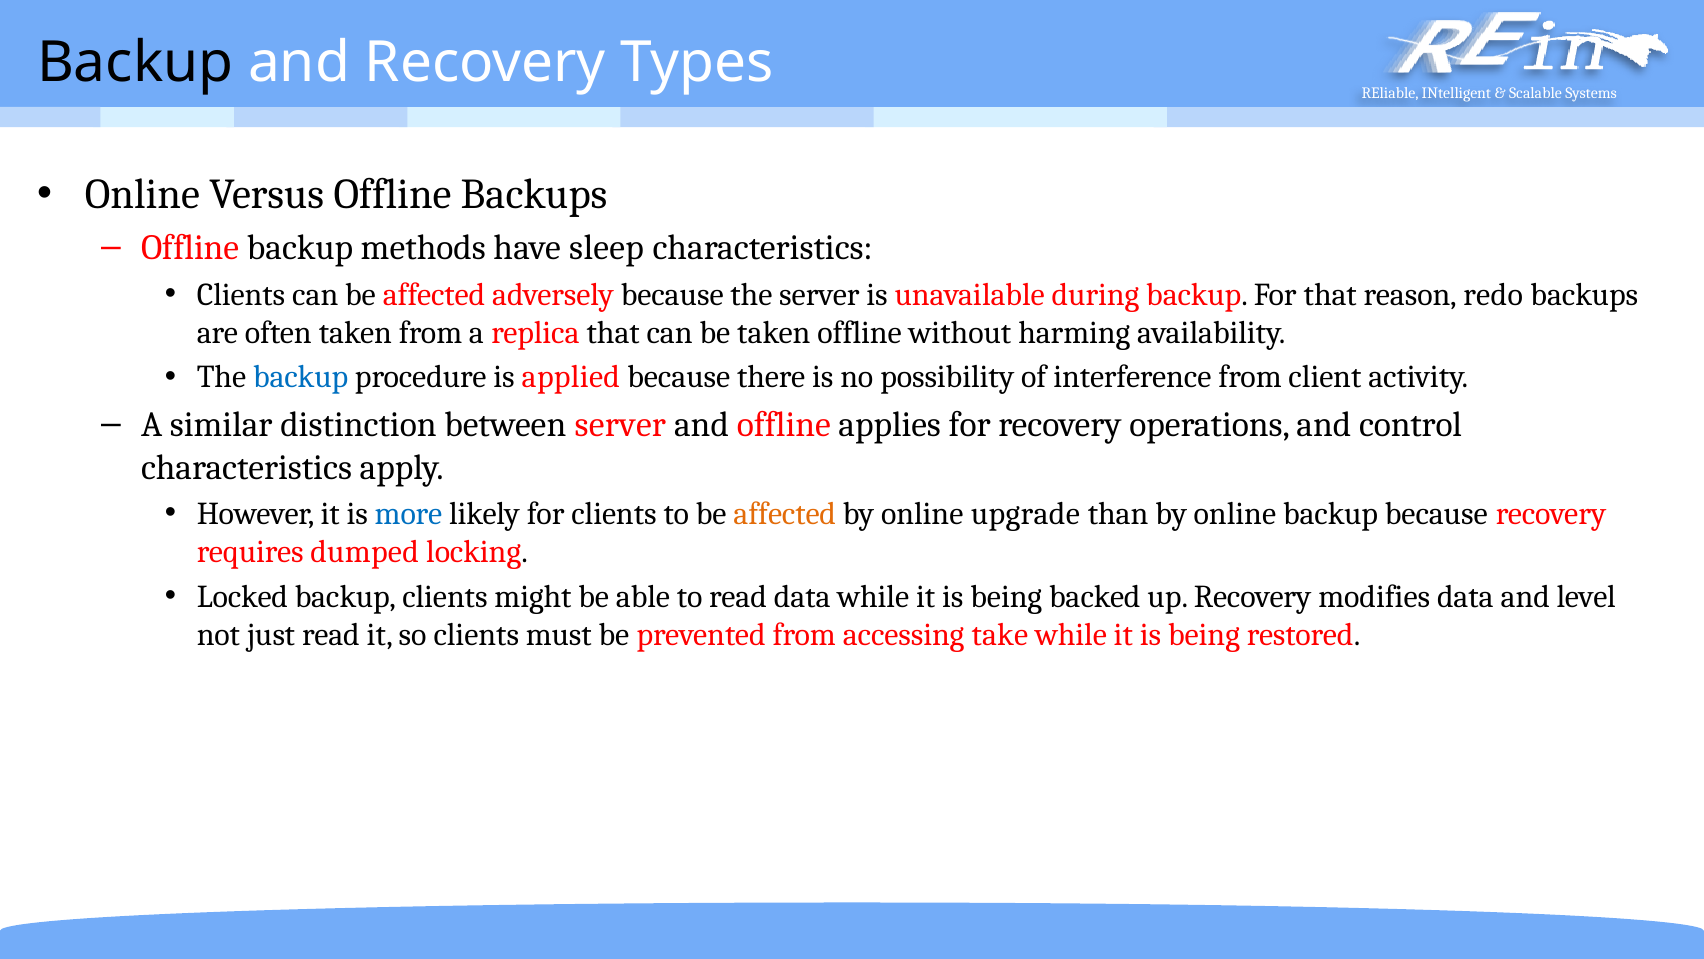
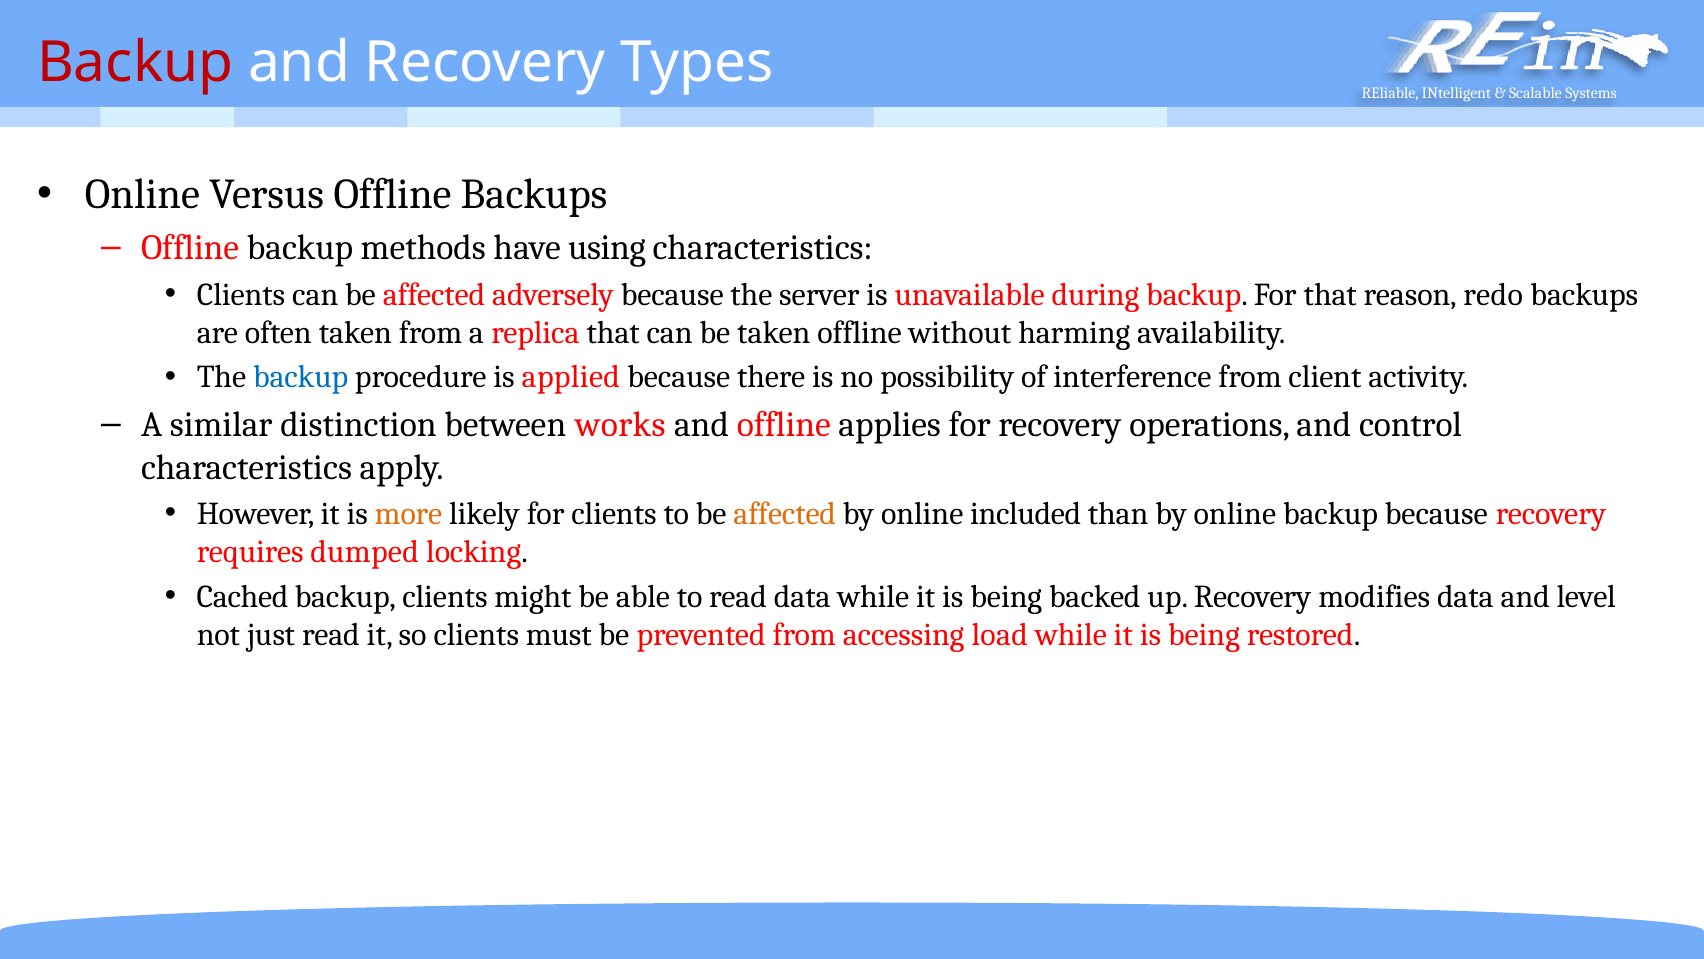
Backup colour: black -> red (135, 62)
sleep: sleep -> using (607, 248)
between server: server -> works (620, 425)
more colour: blue -> orange (408, 514)
upgrade: upgrade -> included (1026, 514)
Locked: Locked -> Cached (243, 597)
take: take -> load (1000, 635)
